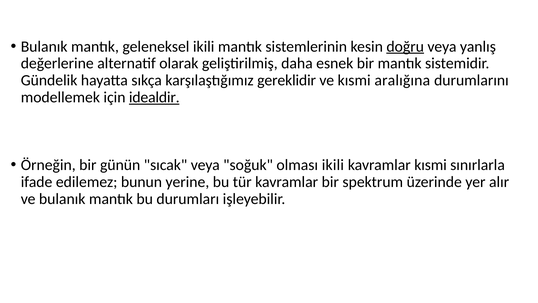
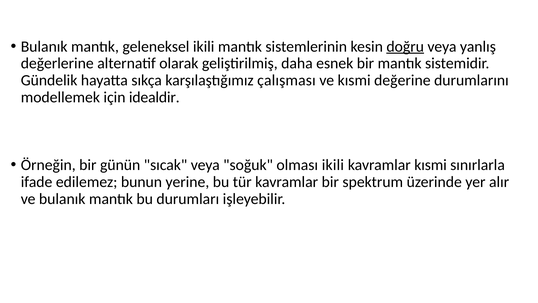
gereklidir: gereklidir -> çalışması (286, 80)
aralığına: aralığına -> değerine (402, 80)
idealdir underline: present -> none (154, 97)
